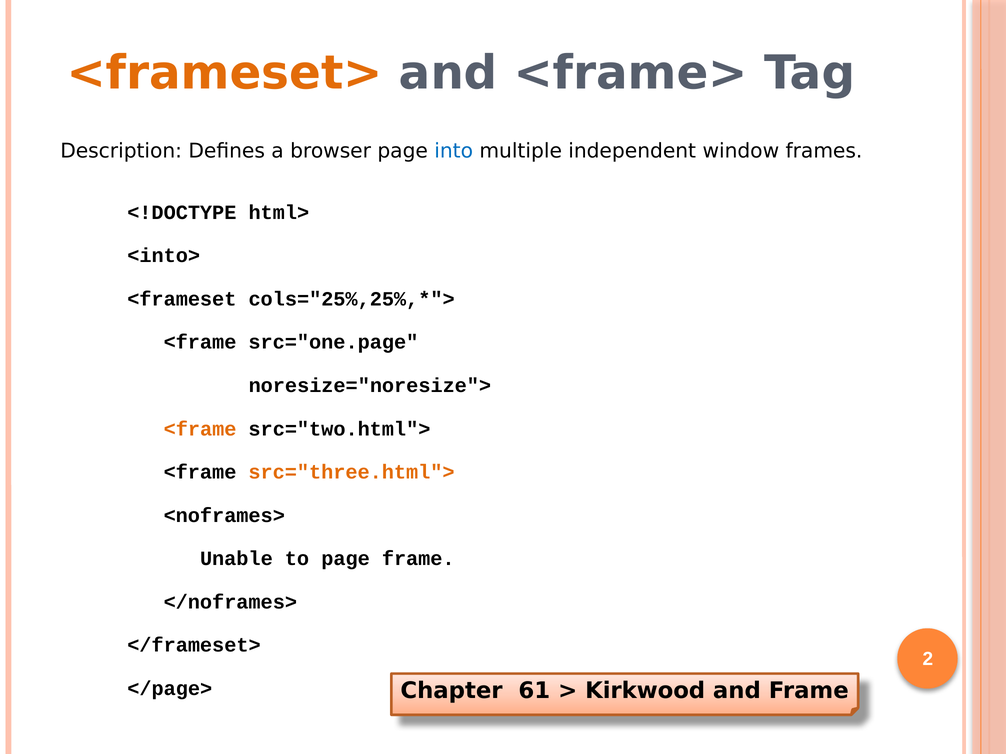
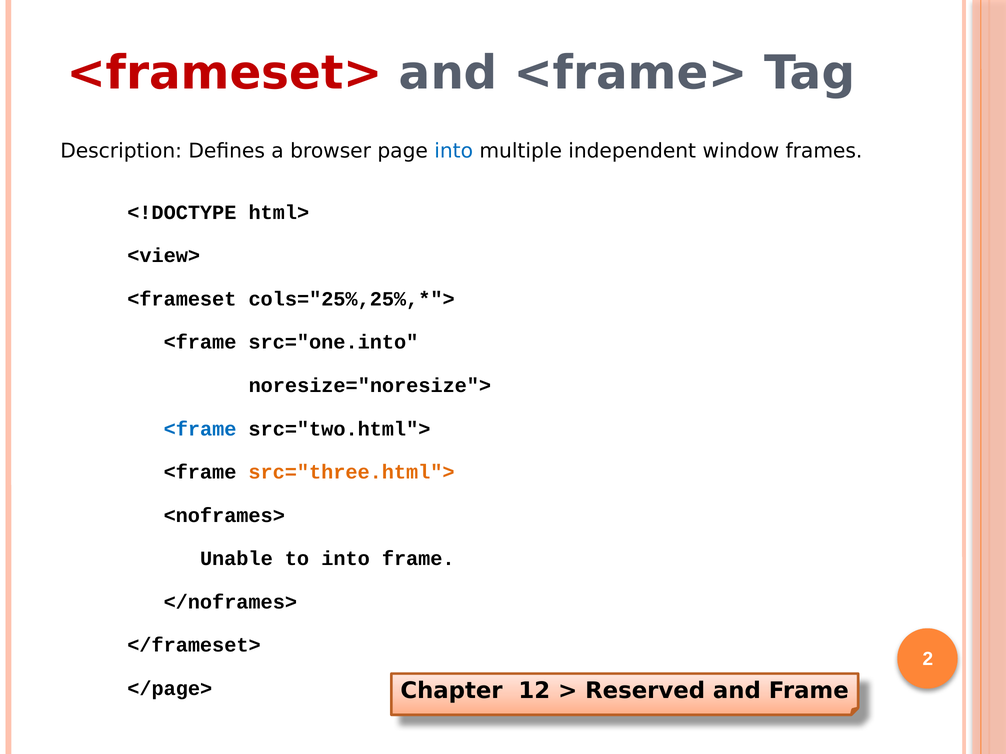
<frameset> colour: orange -> red (225, 74)
<into>: <into> -> <view> (164, 256)
src="one.page: src="one.page -> src="one.into (333, 342)
<frame colour: orange -> blue (200, 429)
to page: page -> into (346, 559)
61: 61 -> 12 (534, 691)
Kirkwood: Kirkwood -> Reserved (645, 691)
